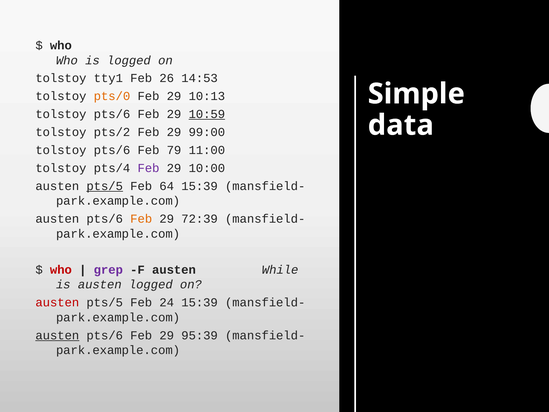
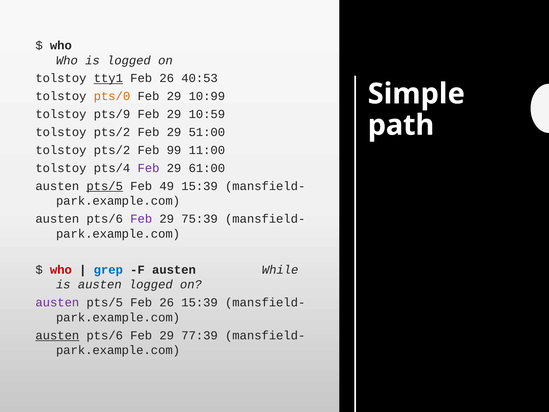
tty1 underline: none -> present (108, 78)
14:53: 14:53 -> 40:53 (200, 78)
10:13: 10:13 -> 10:99 (207, 96)
pts/6: pts/6 -> pts/9 (112, 114)
10:59 underline: present -> none (207, 114)
data: data -> path (401, 125)
99:00: 99:00 -> 51:00 (207, 132)
pts/6: pts/6 -> pts/2 (112, 150)
79: 79 -> 99 (174, 150)
10:00: 10:00 -> 61:00 (207, 168)
64: 64 -> 49 (167, 186)
Feb colour: orange -> purple (141, 219)
72:39: 72:39 -> 75:39 (200, 219)
grep colour: purple -> blue (108, 269)
austen colour: red -> purple (57, 302)
pts/5 Feb 24: 24 -> 26 (167, 302)
95:39: 95:39 -> 77:39 (200, 335)
